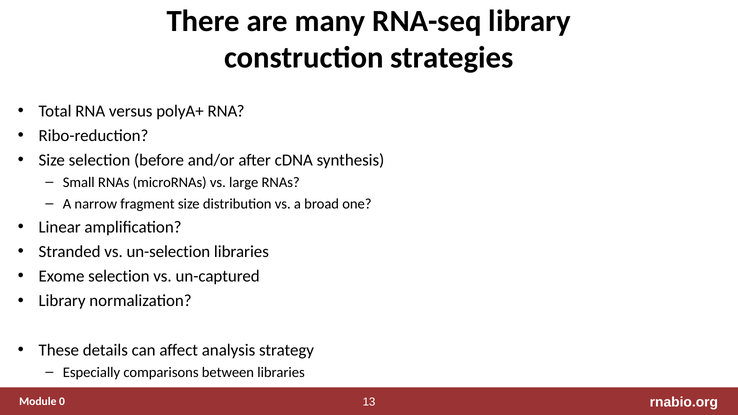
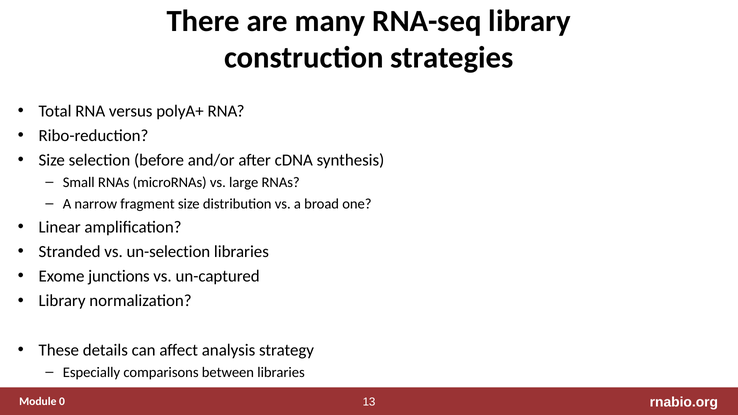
Exome selection: selection -> junctions (119, 276)
